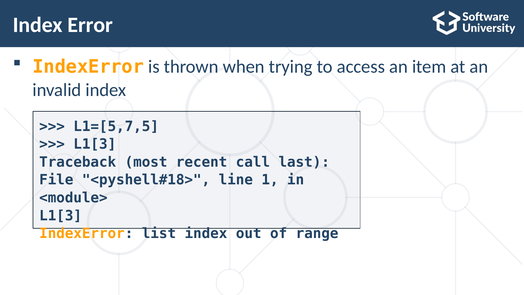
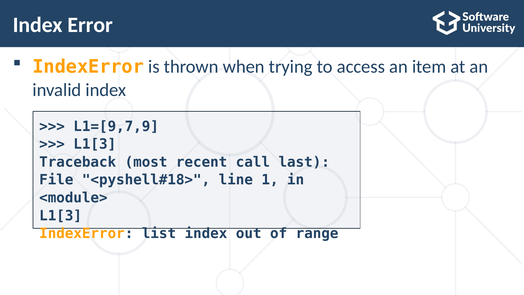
L1=[5,7,5: L1=[5,7,5 -> L1=[9,7,9 (116, 126)
